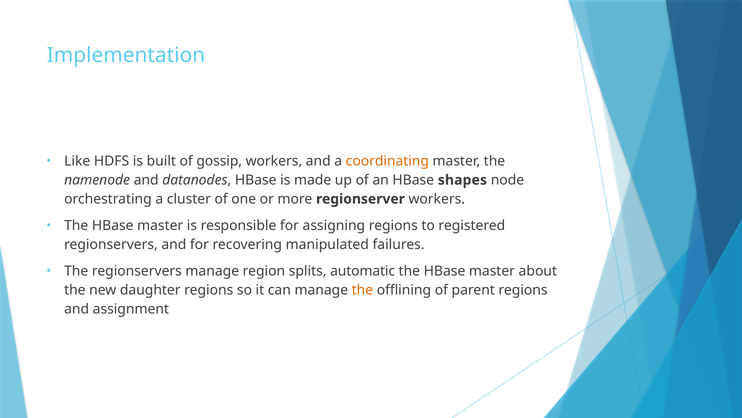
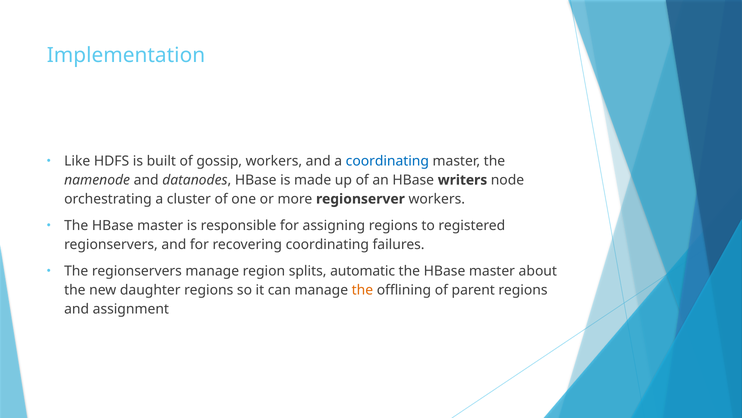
coordinating colour: orange -> blue (387, 161)
shapes: shapes -> writers (463, 180)
recovering manipulated: manipulated -> coordinating (327, 244)
